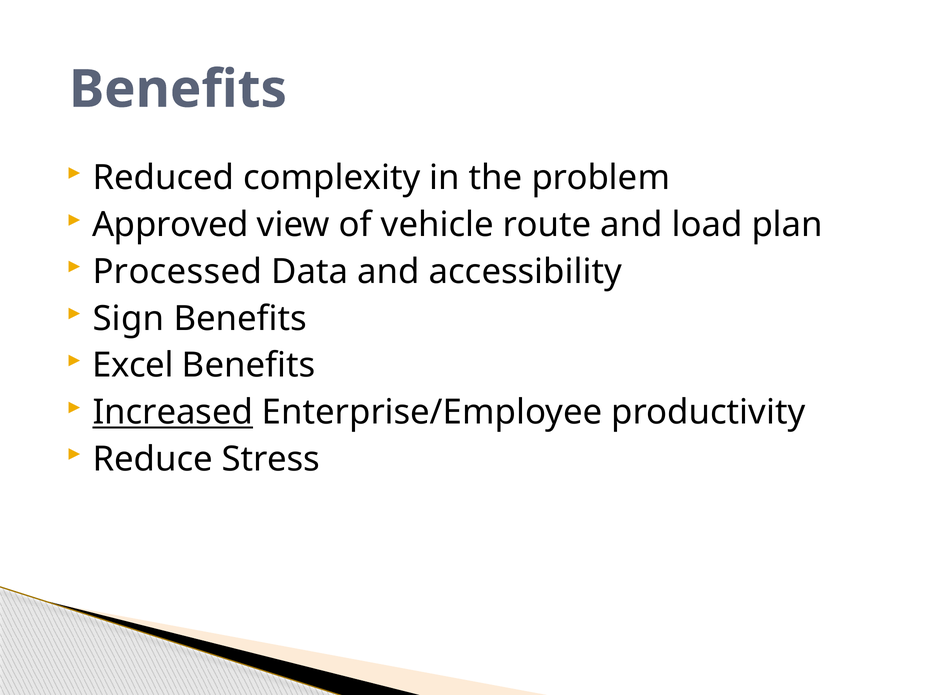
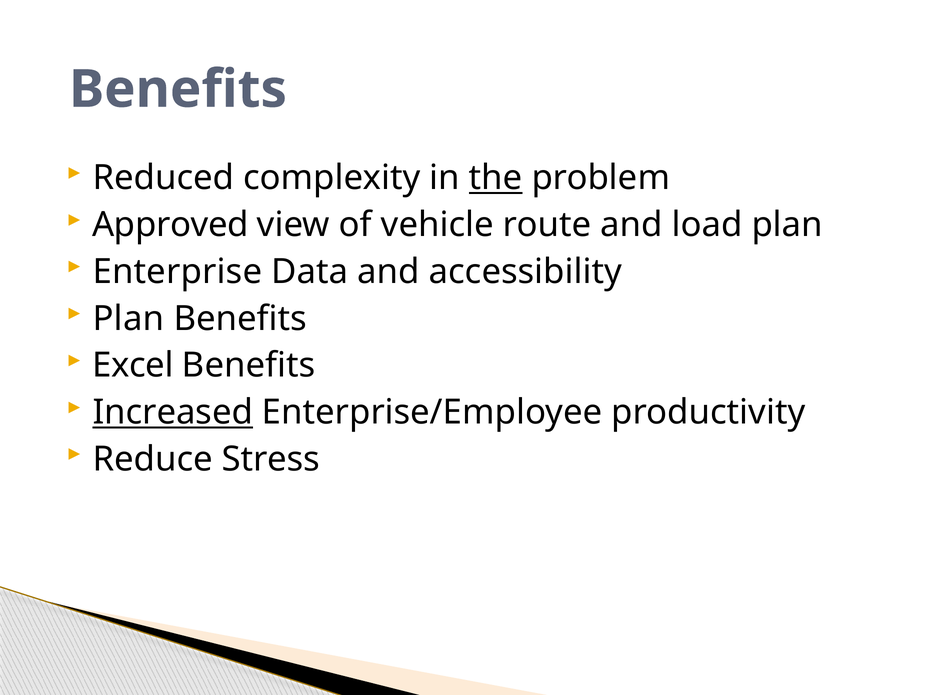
the underline: none -> present (496, 178)
Processed: Processed -> Enterprise (177, 272)
Sign: Sign -> Plan (129, 319)
